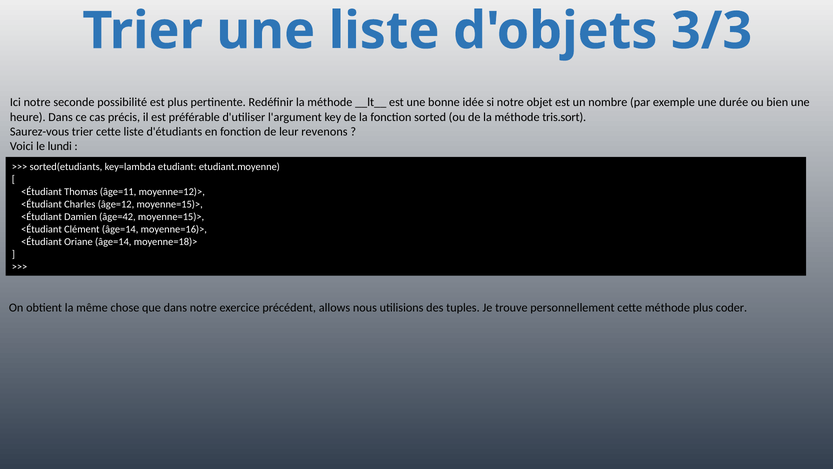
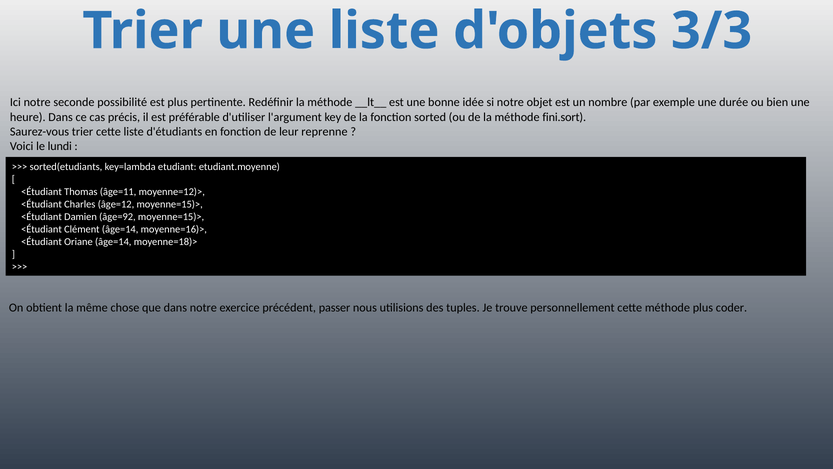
tris.sort: tris.sort -> fini.sort (564, 117)
revenons: revenons -> reprenne (324, 131)
âge=42: âge=42 -> âge=92 (117, 217)
allows: allows -> passer (335, 308)
